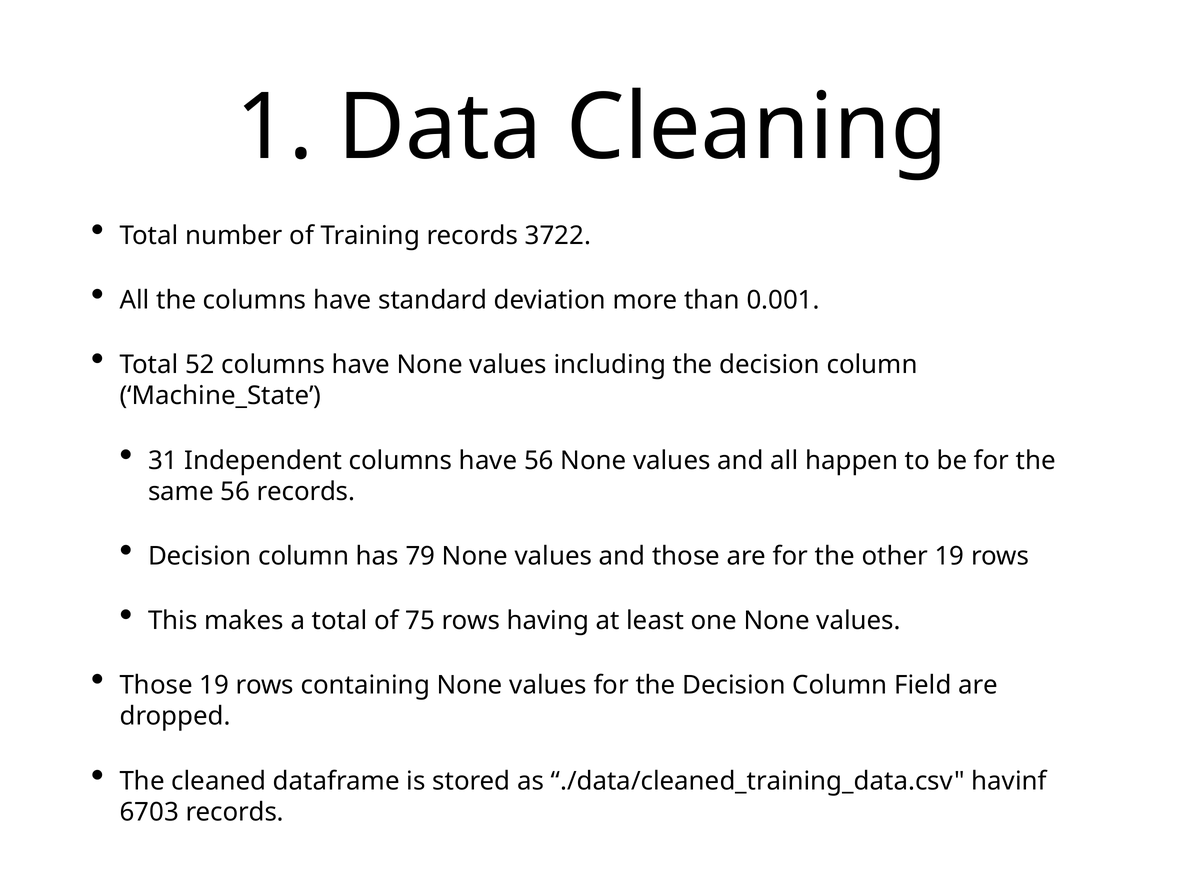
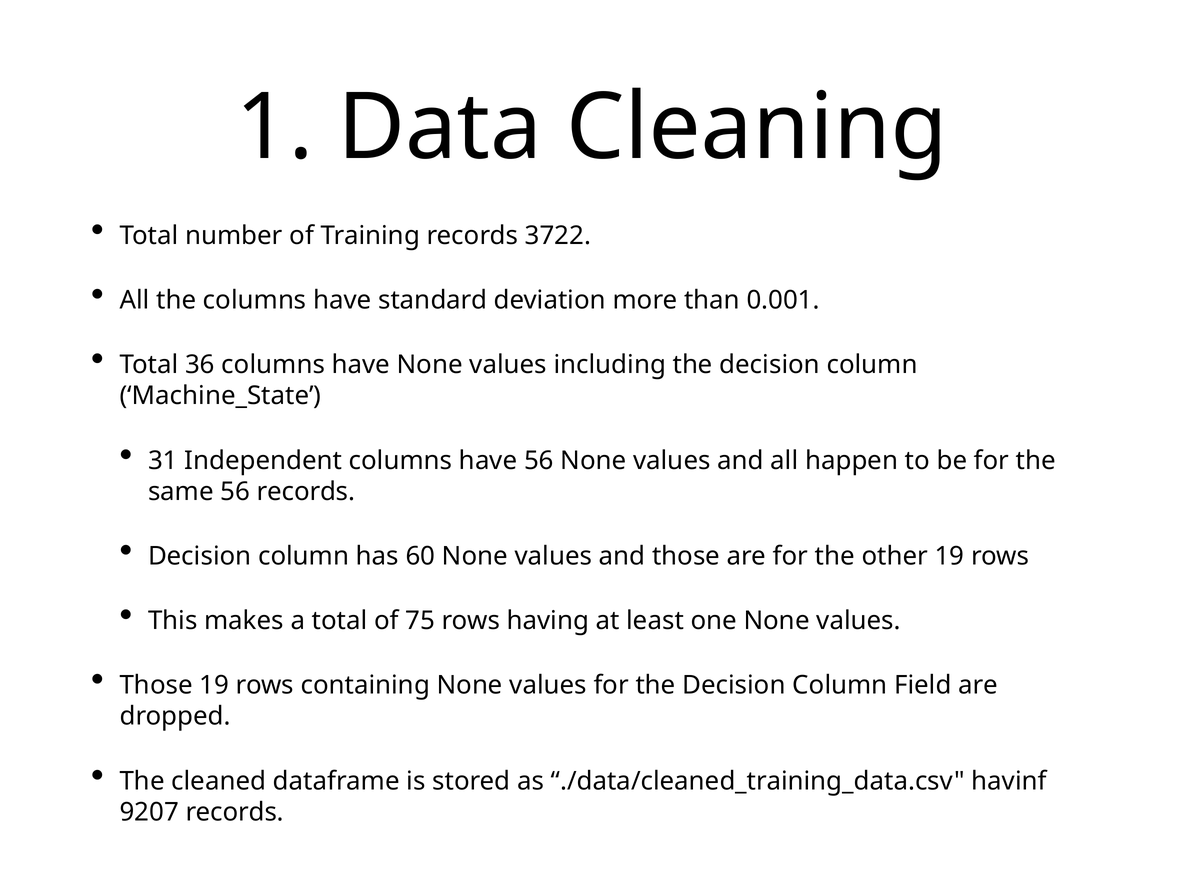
52: 52 -> 36 (200, 365)
79: 79 -> 60 (420, 556)
6703: 6703 -> 9207 (149, 812)
